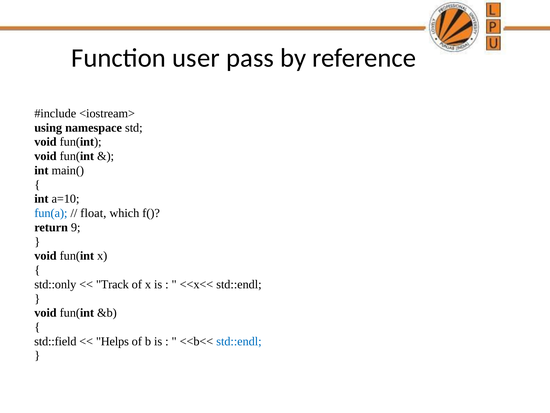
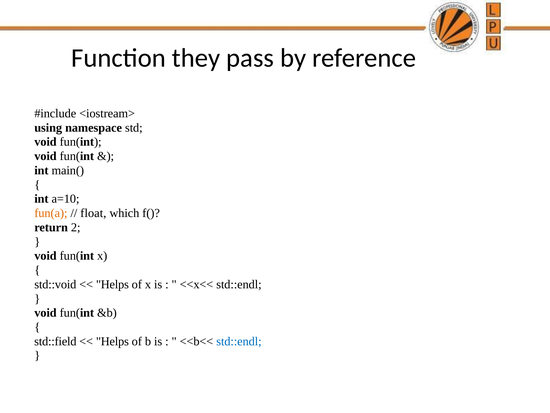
user: user -> they (196, 58)
fun(a colour: blue -> orange (51, 213)
9: 9 -> 2 (76, 227)
std::only: std::only -> std::void (55, 284)
Track: Track -> Helps (112, 284)
